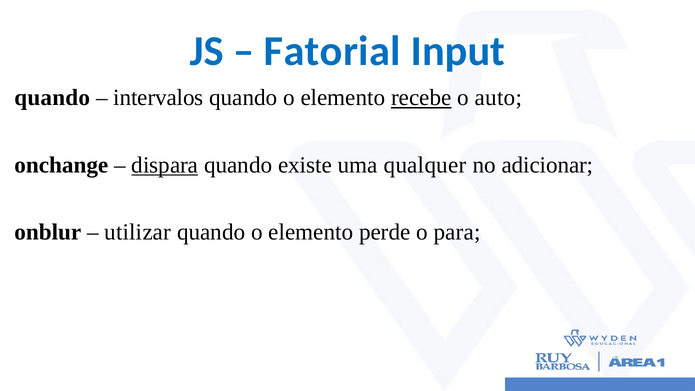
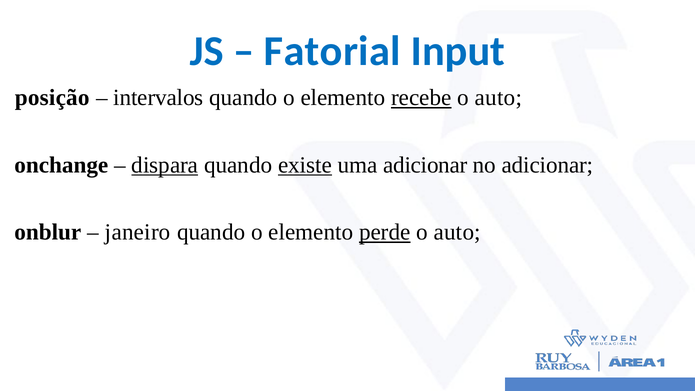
quando: quando -> posição (52, 98)
existe underline: none -> present (305, 165)
uma qualquer: qualquer -> adicionar (425, 165)
utilizar: utilizar -> janeiro (138, 232)
perde underline: none -> present (385, 232)
para: para -> auto (457, 232)
